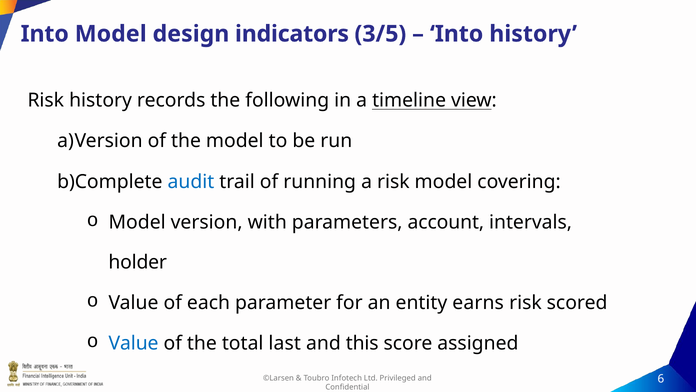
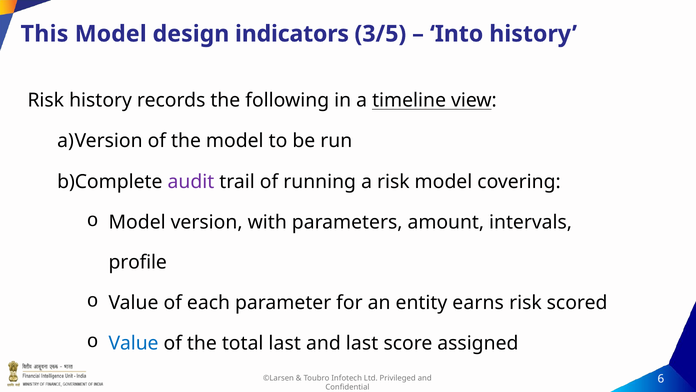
Into: Into -> This (45, 34)
audit colour: blue -> purple (191, 182)
account: account -> amount (446, 222)
holder: holder -> profile (138, 262)
and this: this -> last (362, 343)
